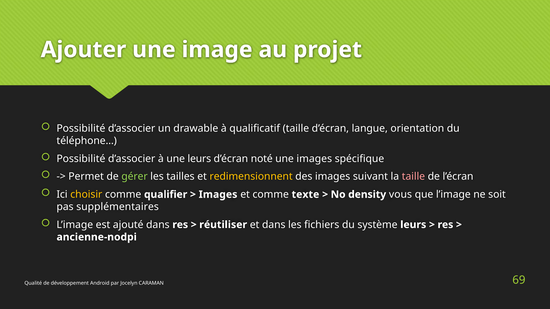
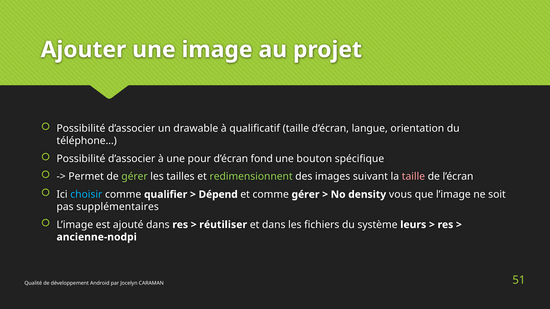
une leurs: leurs -> pour (199, 159)
noté: noté -> fond (262, 159)
une images: images -> bouton (314, 159)
redimensionnent colour: yellow -> light green (251, 177)
choisir colour: yellow -> light blue (86, 195)
Images: Images -> Dépend (218, 195)
comme texte: texte -> gérer (305, 195)
69: 69 -> 51 (519, 281)
